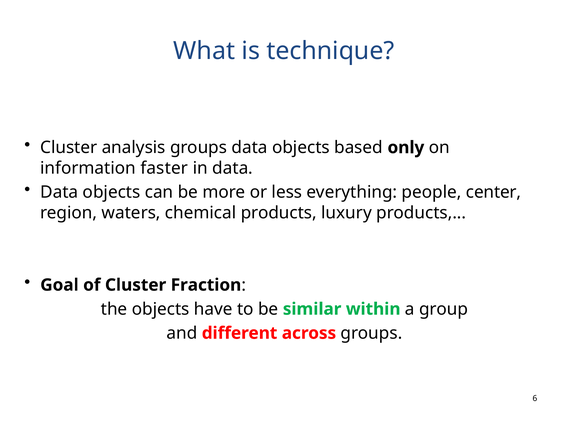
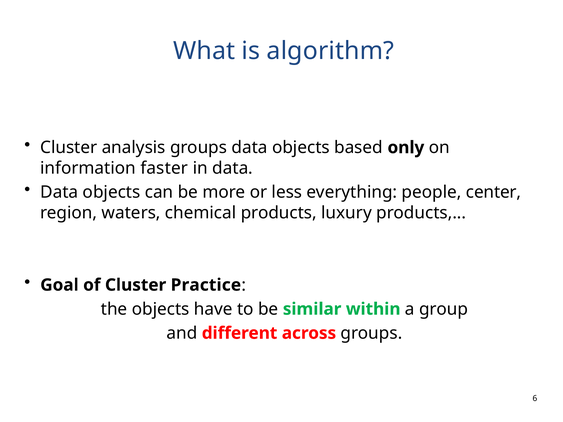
technique: technique -> algorithm (330, 51)
Fraction: Fraction -> Practice (206, 285)
